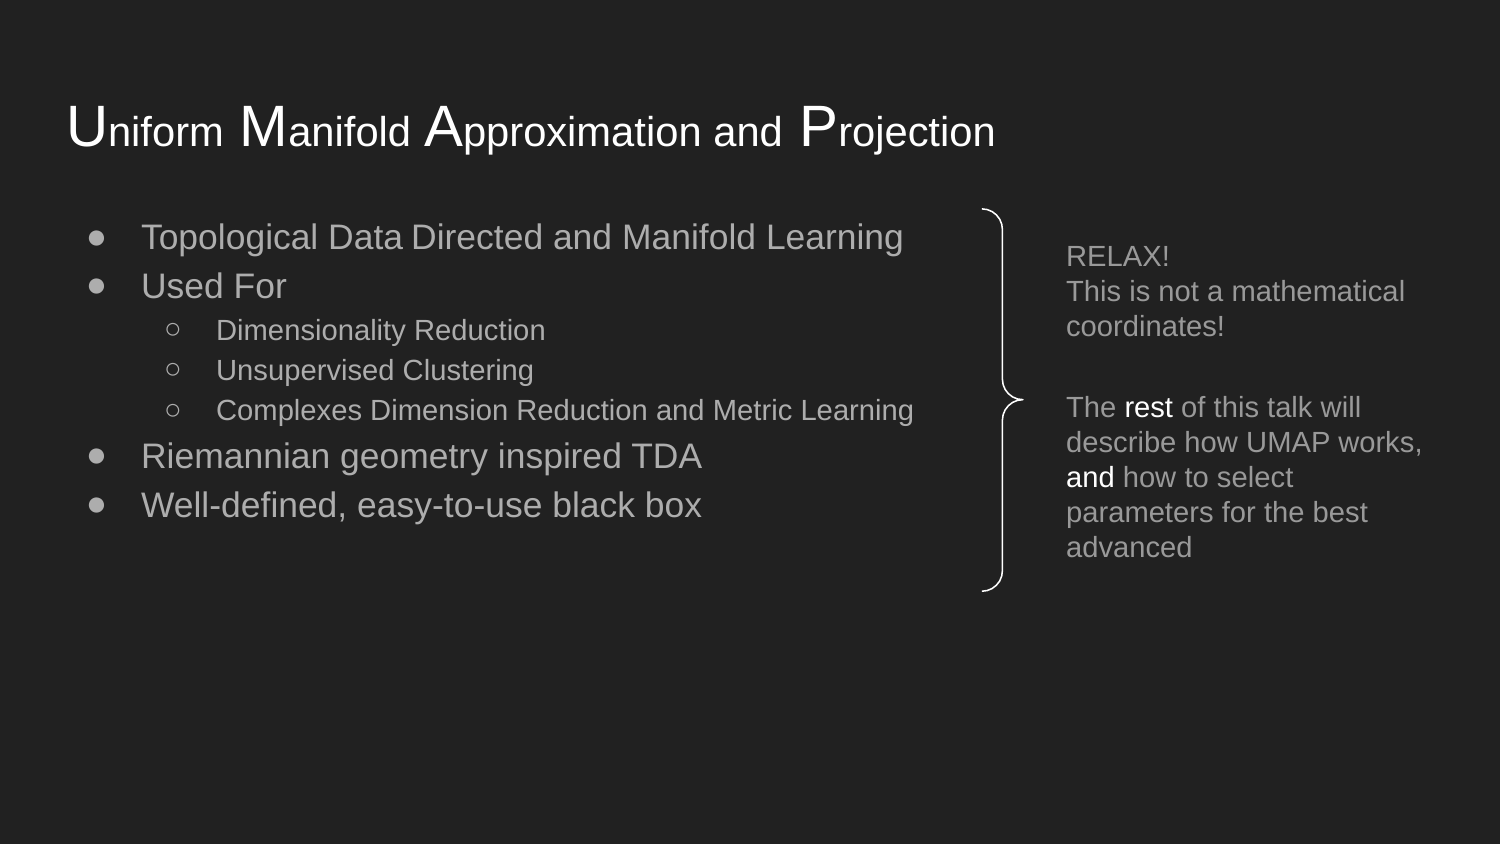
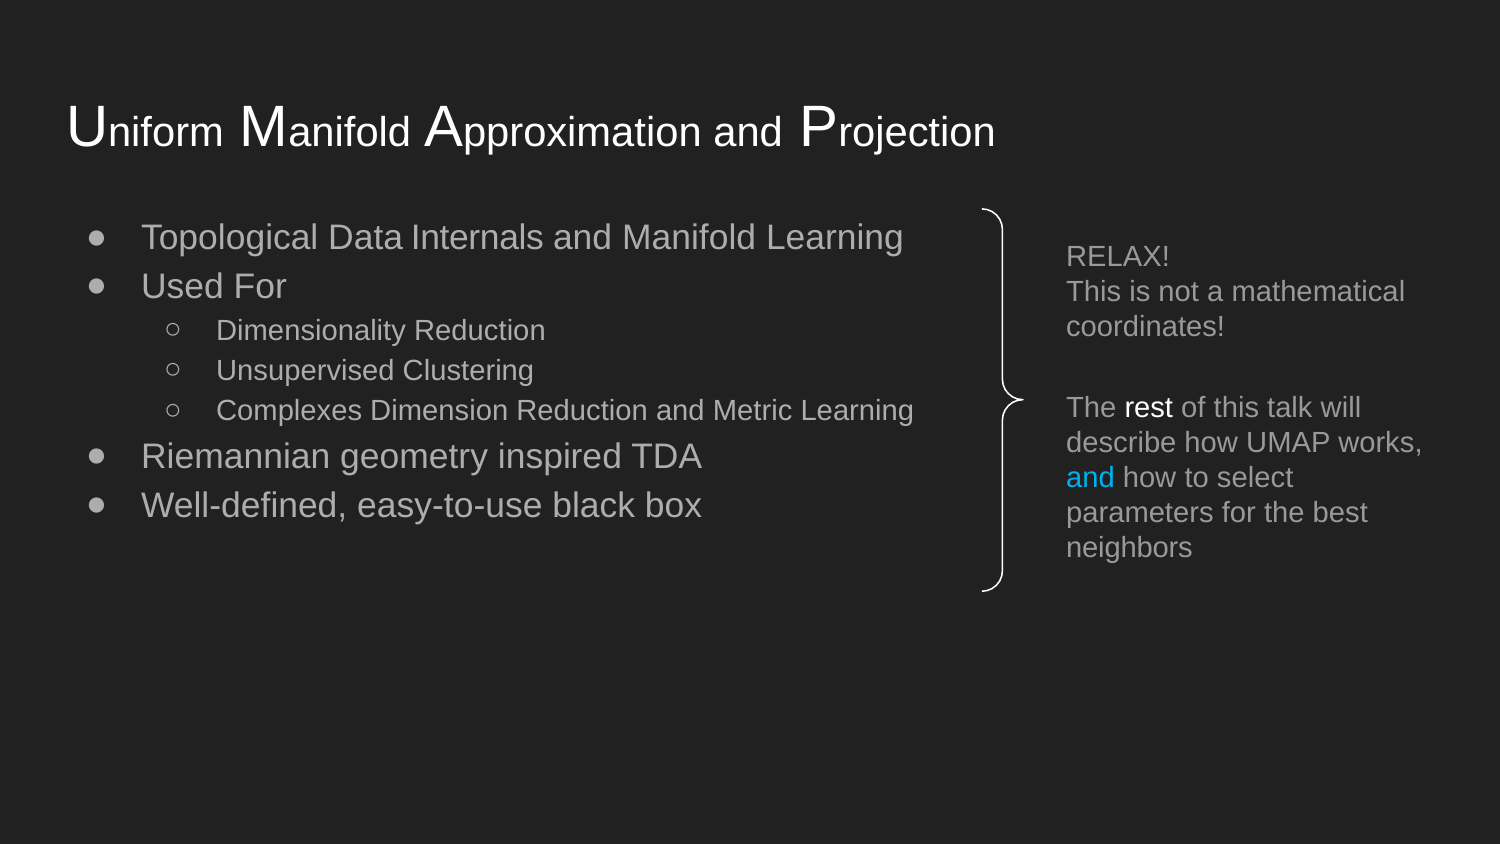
Directed: Directed -> Internals (477, 238)
and colour: white -> light blue (1090, 478)
advanced: advanced -> neighbors (1129, 548)
